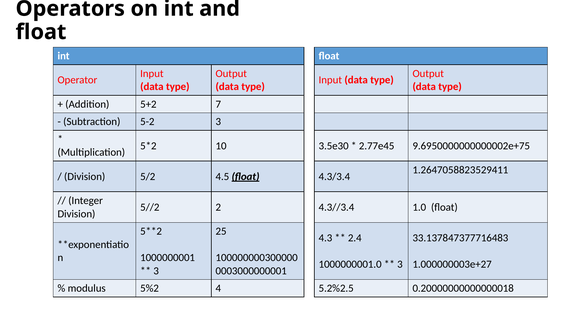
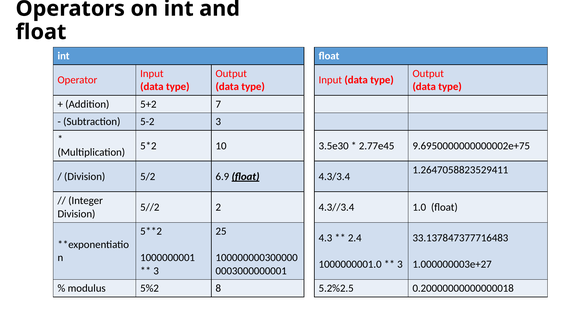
4.5: 4.5 -> 6.9 (222, 177)
4: 4 -> 8 (218, 289)
